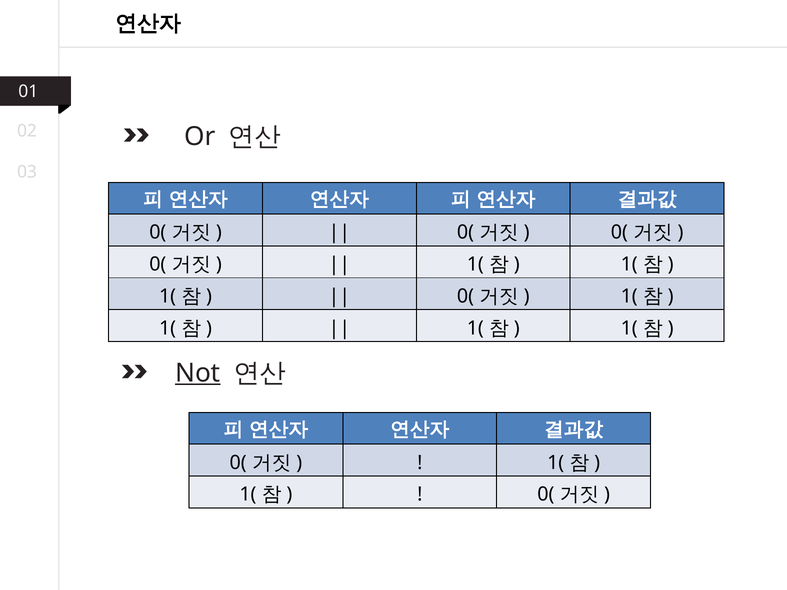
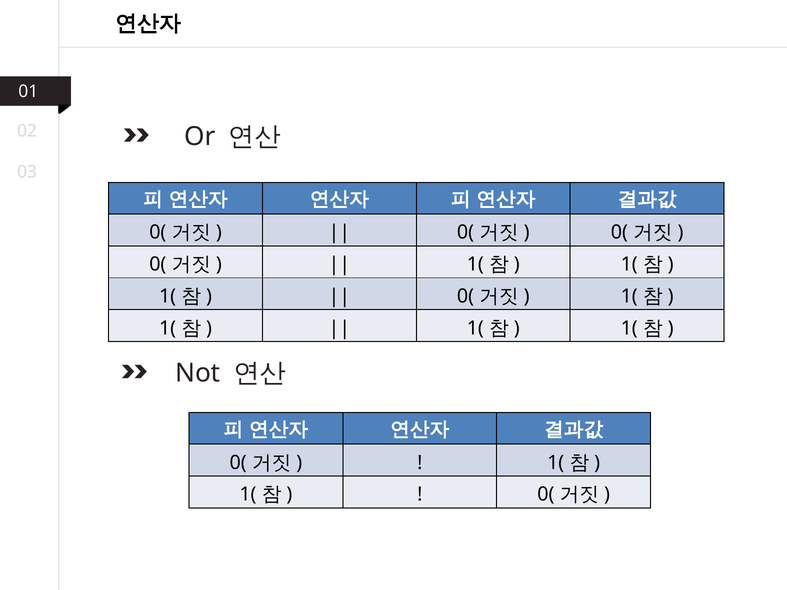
Not underline: present -> none (198, 373)
